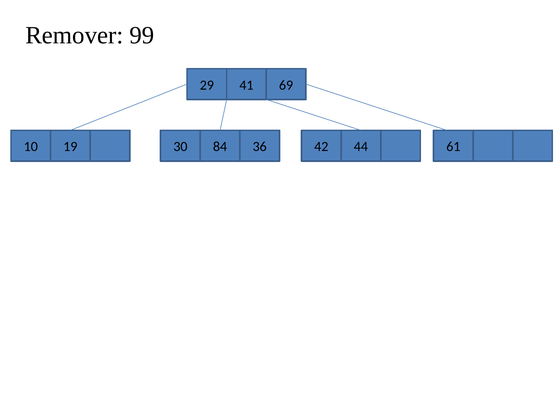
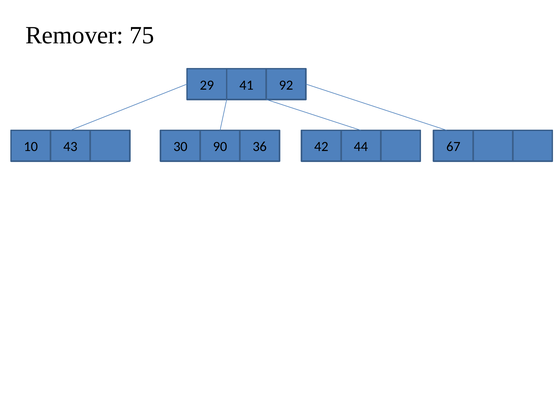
99: 99 -> 75 (142, 35)
69: 69 -> 92 (286, 85)
19: 19 -> 43 (70, 147)
84: 84 -> 90 (220, 147)
61: 61 -> 67 (453, 147)
